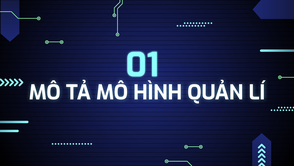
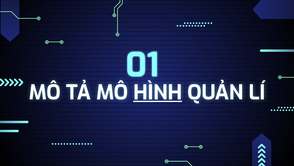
HÌNH underline: none -> present (158, 92)
